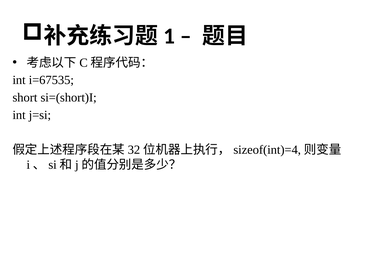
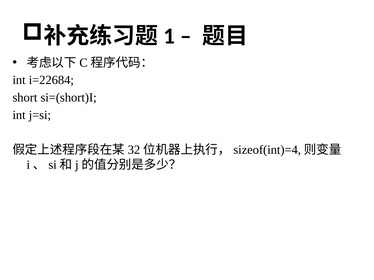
i=67535: i=67535 -> i=22684 (51, 80)
